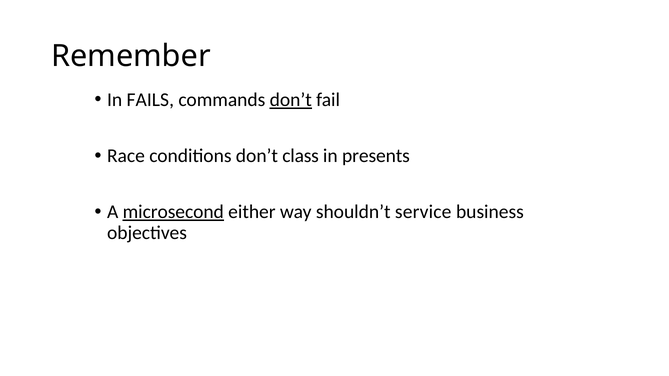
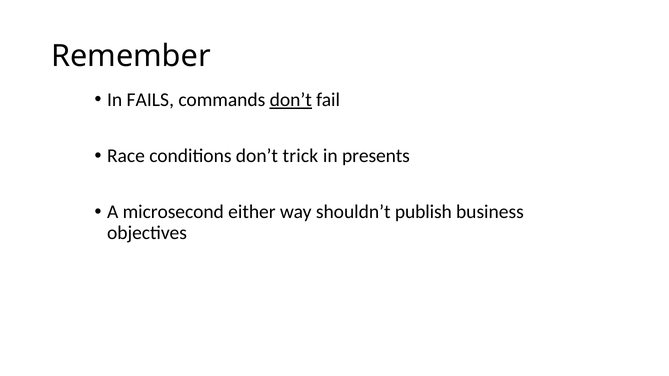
class: class -> trick (300, 156)
microsecond underline: present -> none (173, 212)
service: service -> publish (423, 212)
